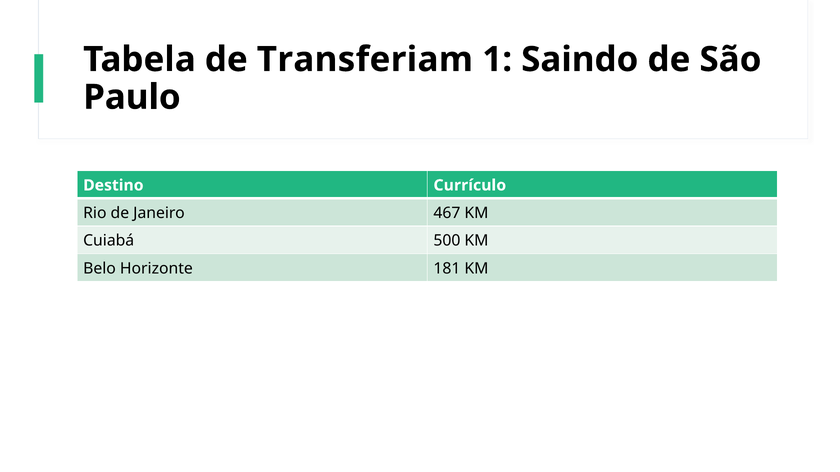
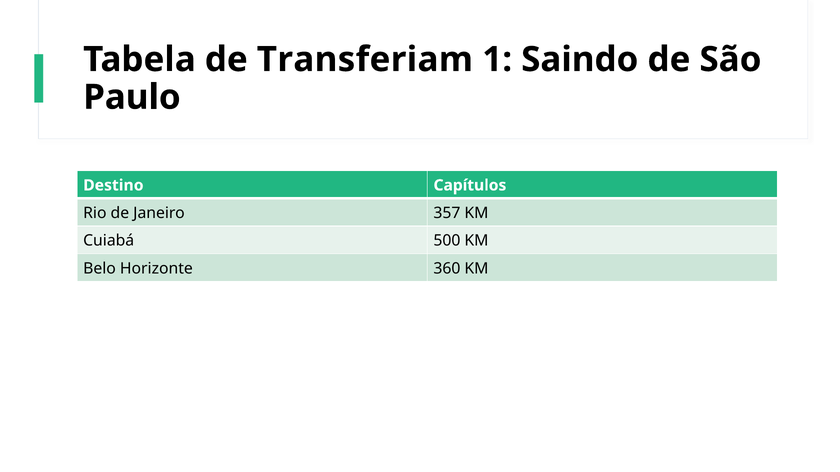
Currículo: Currículo -> Capítulos (470, 185)
467: 467 -> 357 (447, 213)
181: 181 -> 360 (447, 269)
